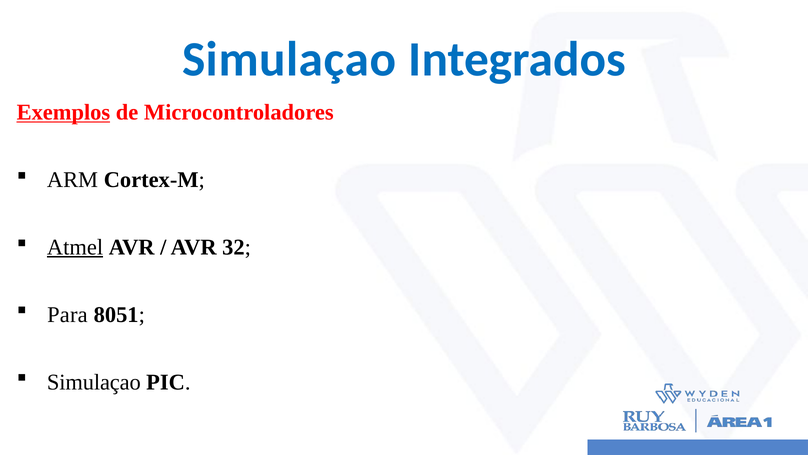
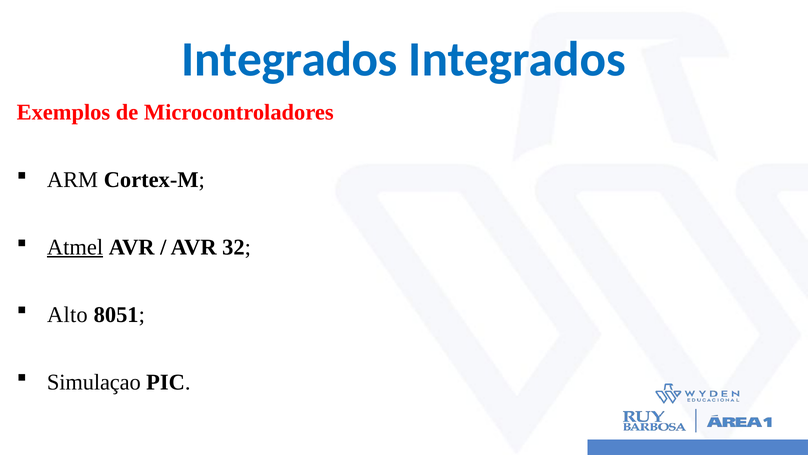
Simulaçao: Simulaçao -> Integrados (290, 60)
Exemplos underline: present -> none (63, 112)
Para: Para -> Alto (67, 314)
